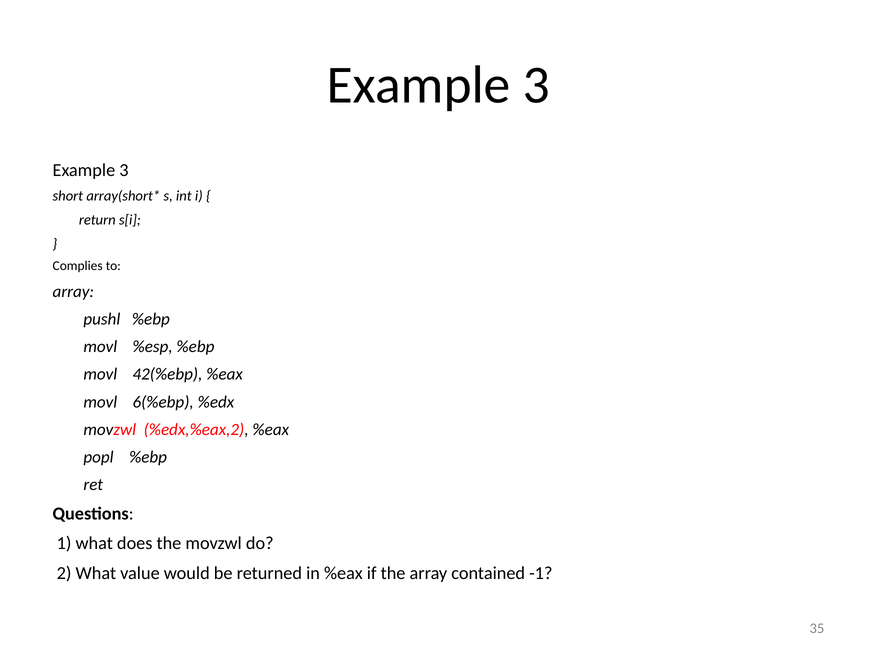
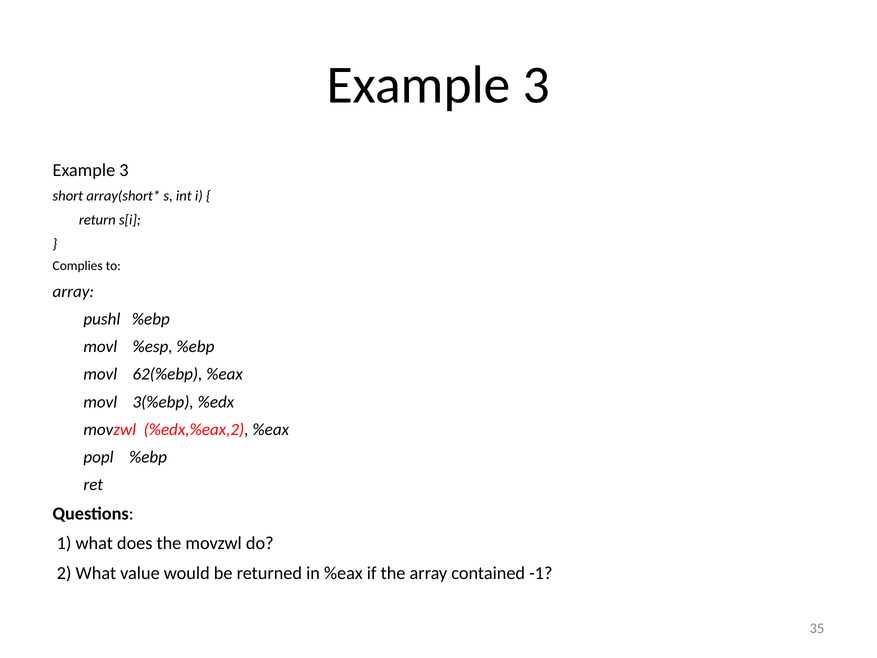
42(%ebp: 42(%ebp -> 62(%ebp (167, 374)
6(%ebp: 6(%ebp -> 3(%ebp (163, 402)
